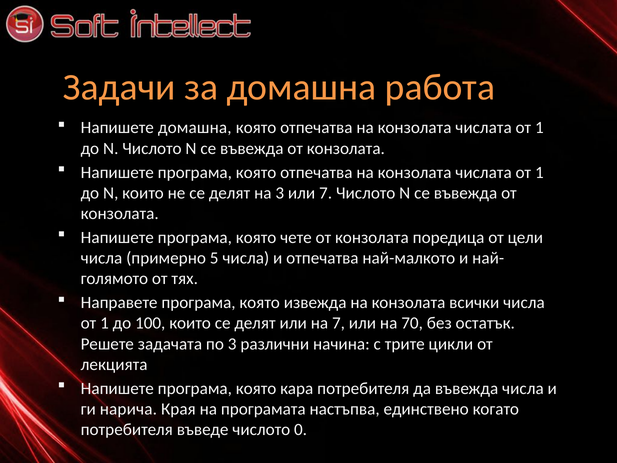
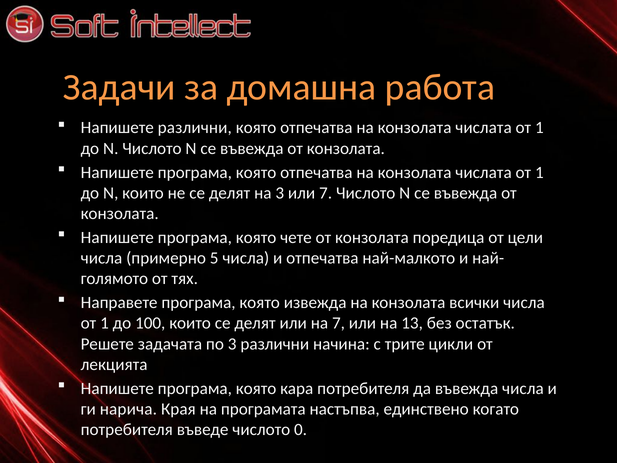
Напишете домашна: домашна -> различни (195, 128)
70: 70 -> 13 (412, 323)
